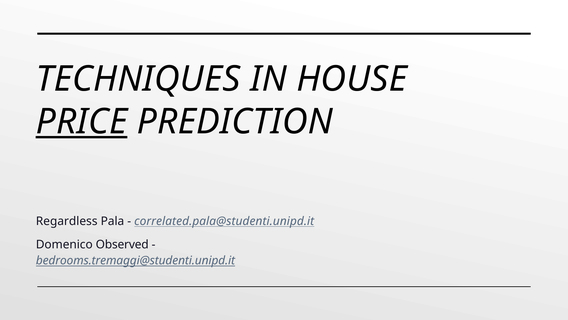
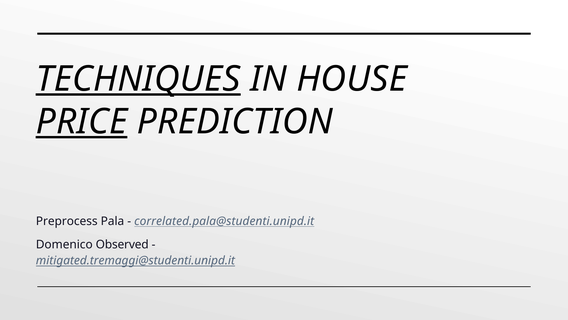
TECHNIQUES underline: none -> present (138, 79)
Regardless: Regardless -> Preprocess (67, 221)
bedrooms.tremaggi@studenti.unipd.it: bedrooms.tremaggi@studenti.unipd.it -> mitigated.tremaggi@studenti.unipd.it (135, 260)
